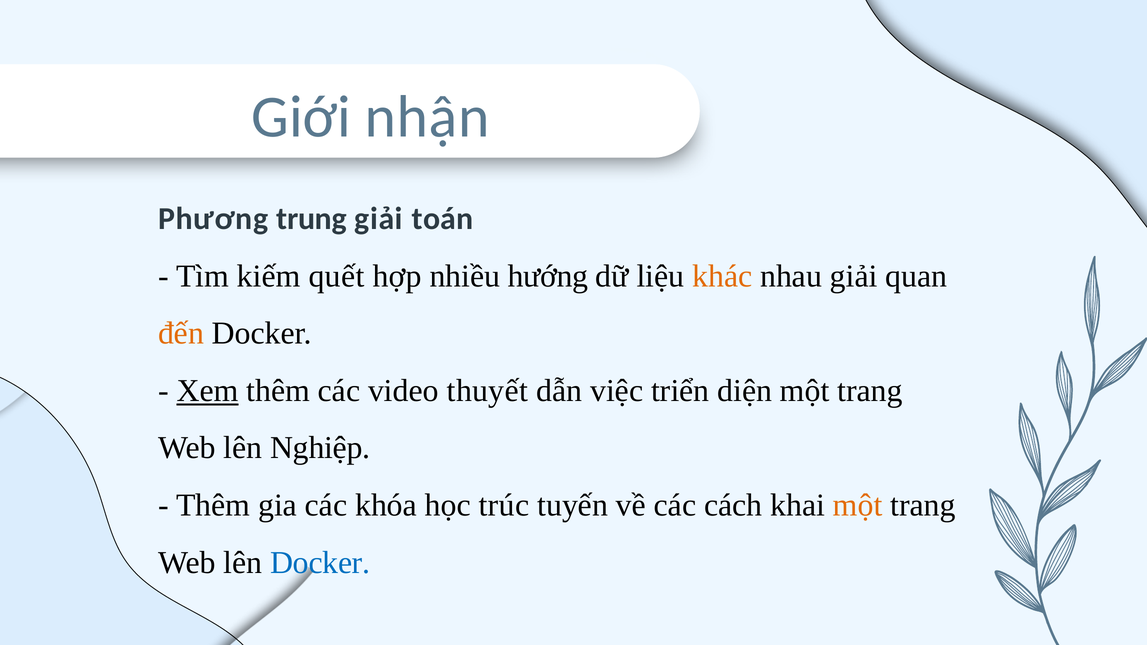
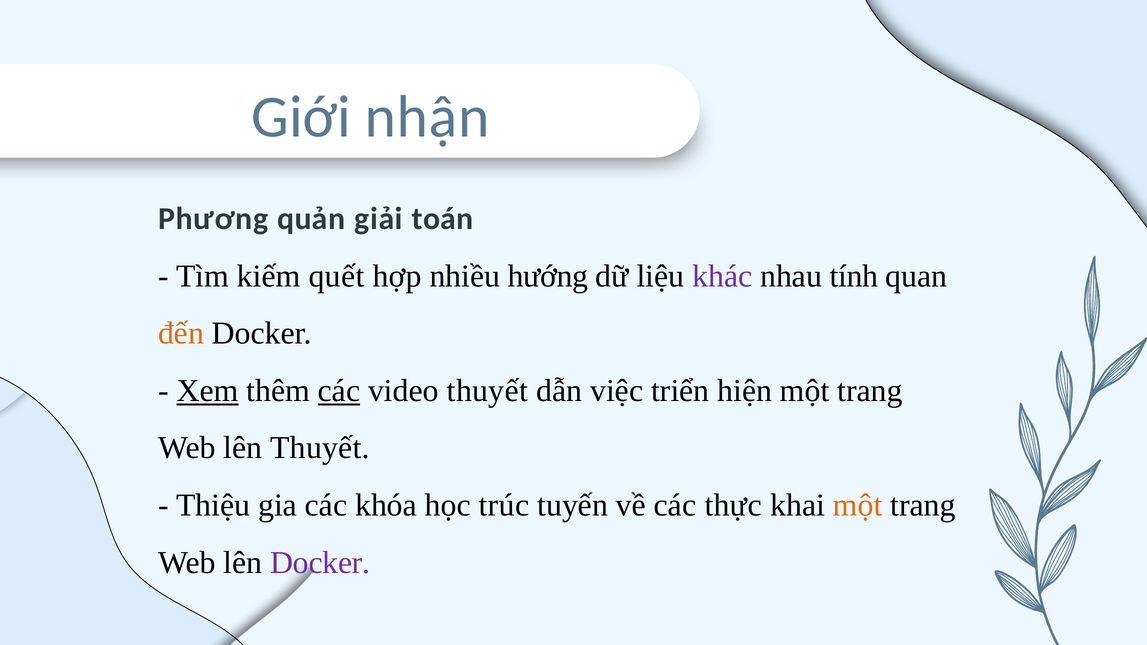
trung: trung -> quản (311, 219)
khác colour: orange -> purple (722, 276)
nhau giải: giải -> tính (854, 276)
các underline: none -> present (339, 391)
diện: diện -> hiện (745, 391)
lên Nghiệp: Nghiệp -> Thuyết (320, 448)
Thêm: Thêm -> Thiệu (213, 505)
cách: cách -> thực (733, 505)
Docker colour: blue -> purple (320, 563)
